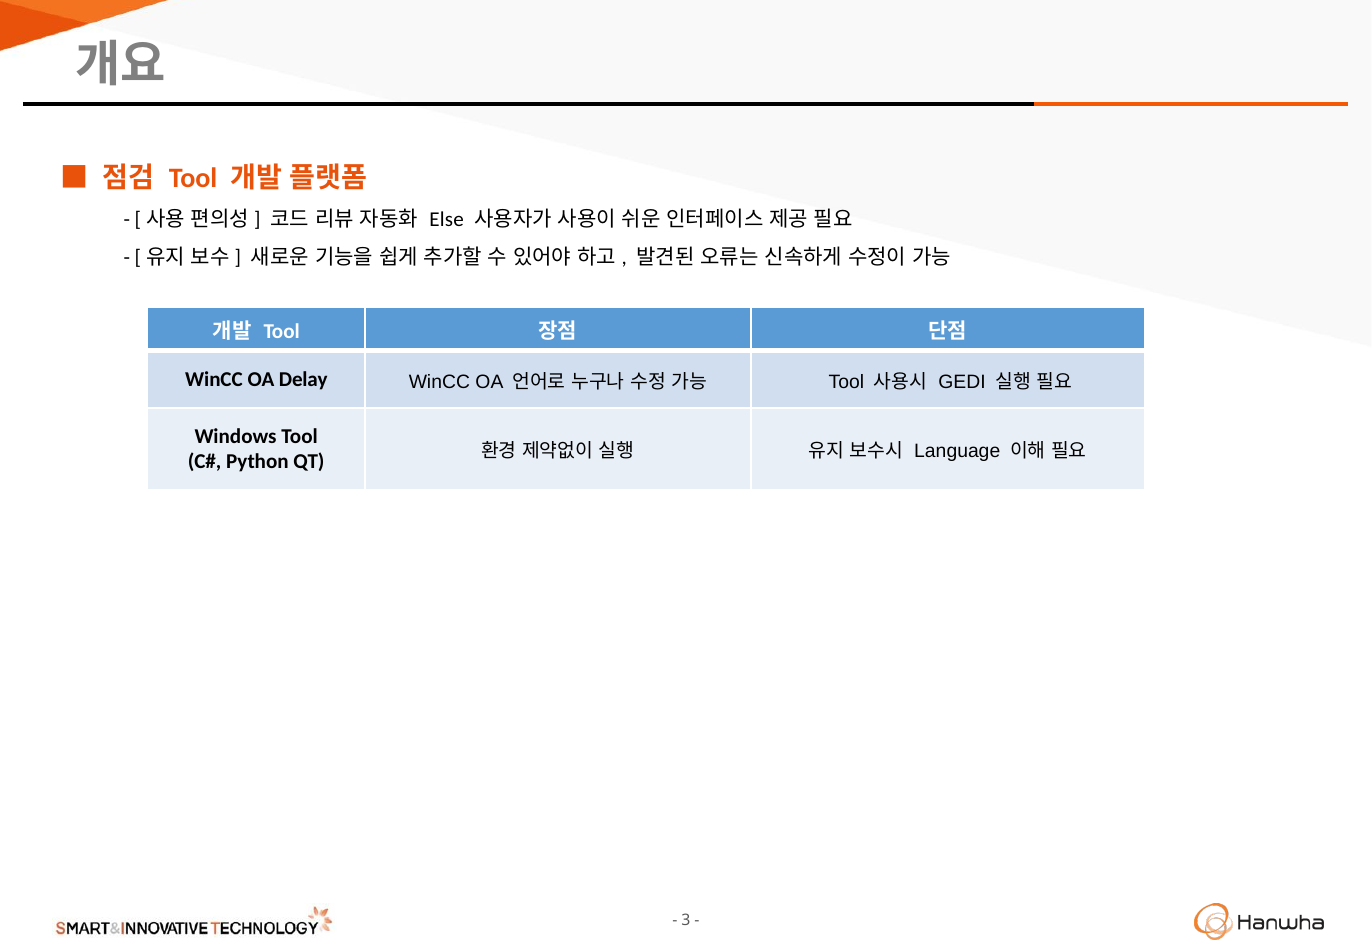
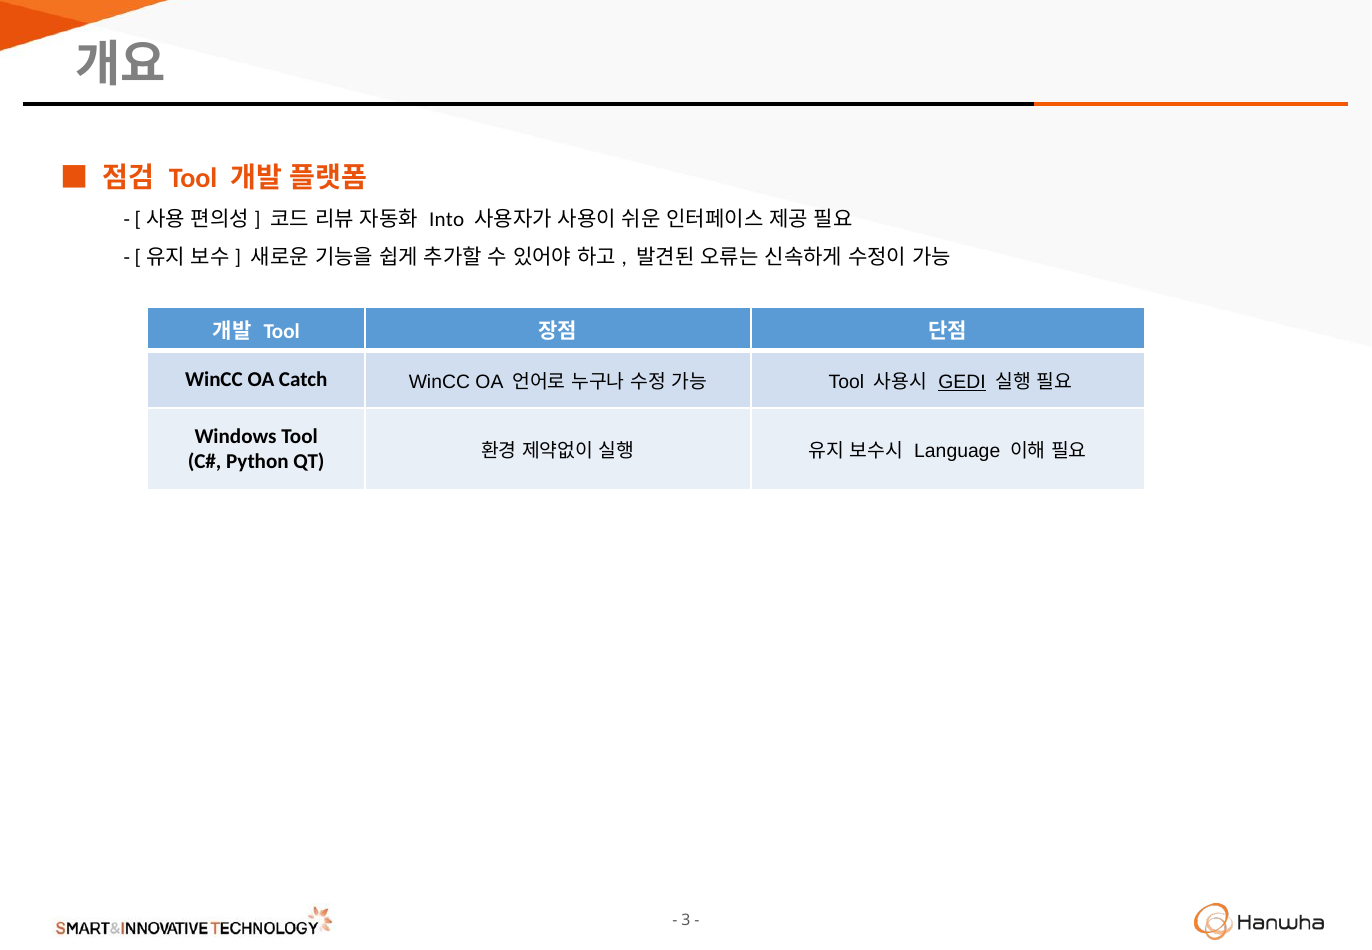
Else: Else -> Into (447, 219)
Delay: Delay -> Catch (303, 379)
GEDI underline: none -> present (962, 382)
